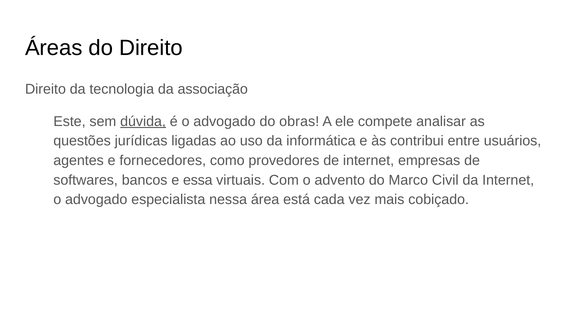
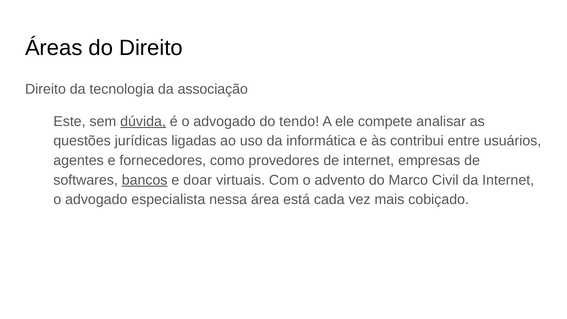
obras: obras -> tendo (299, 121)
bancos underline: none -> present (145, 180)
essa: essa -> doar (198, 180)
